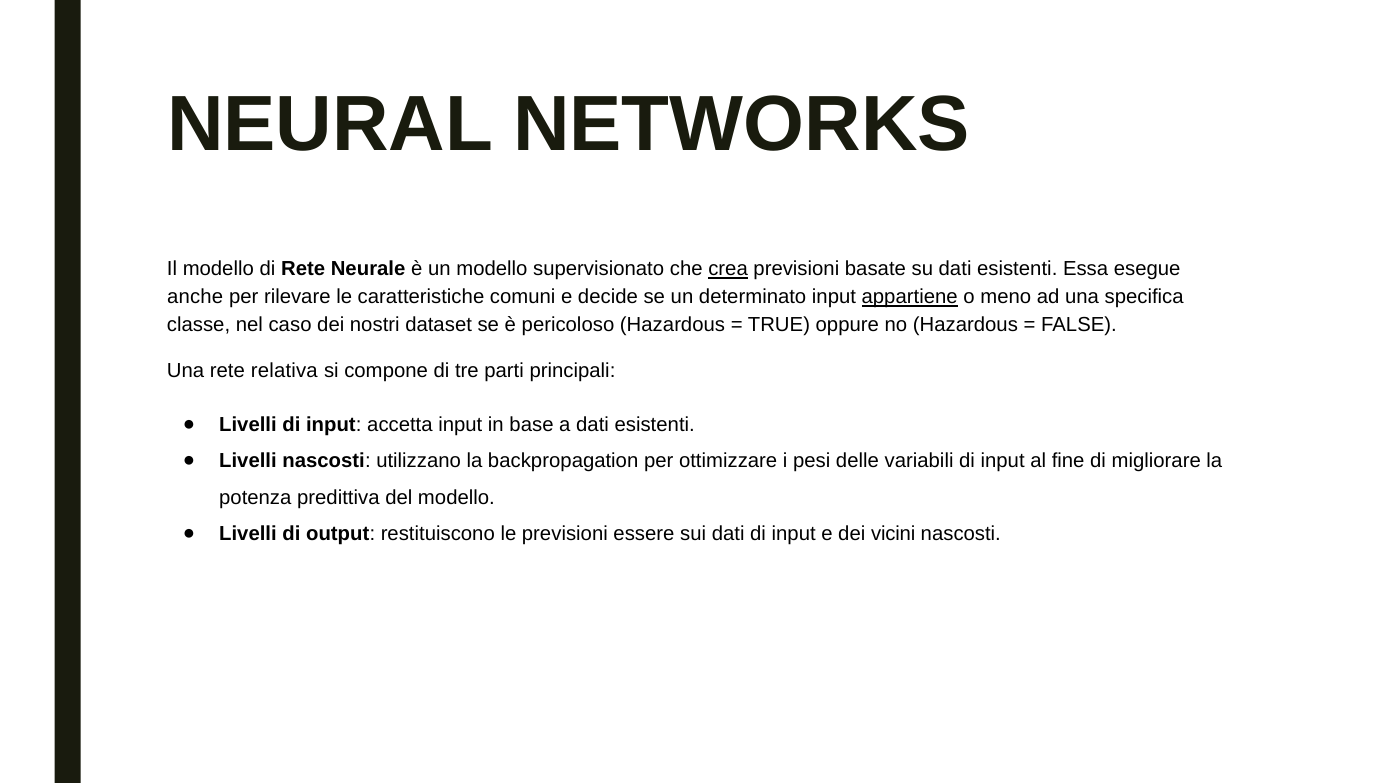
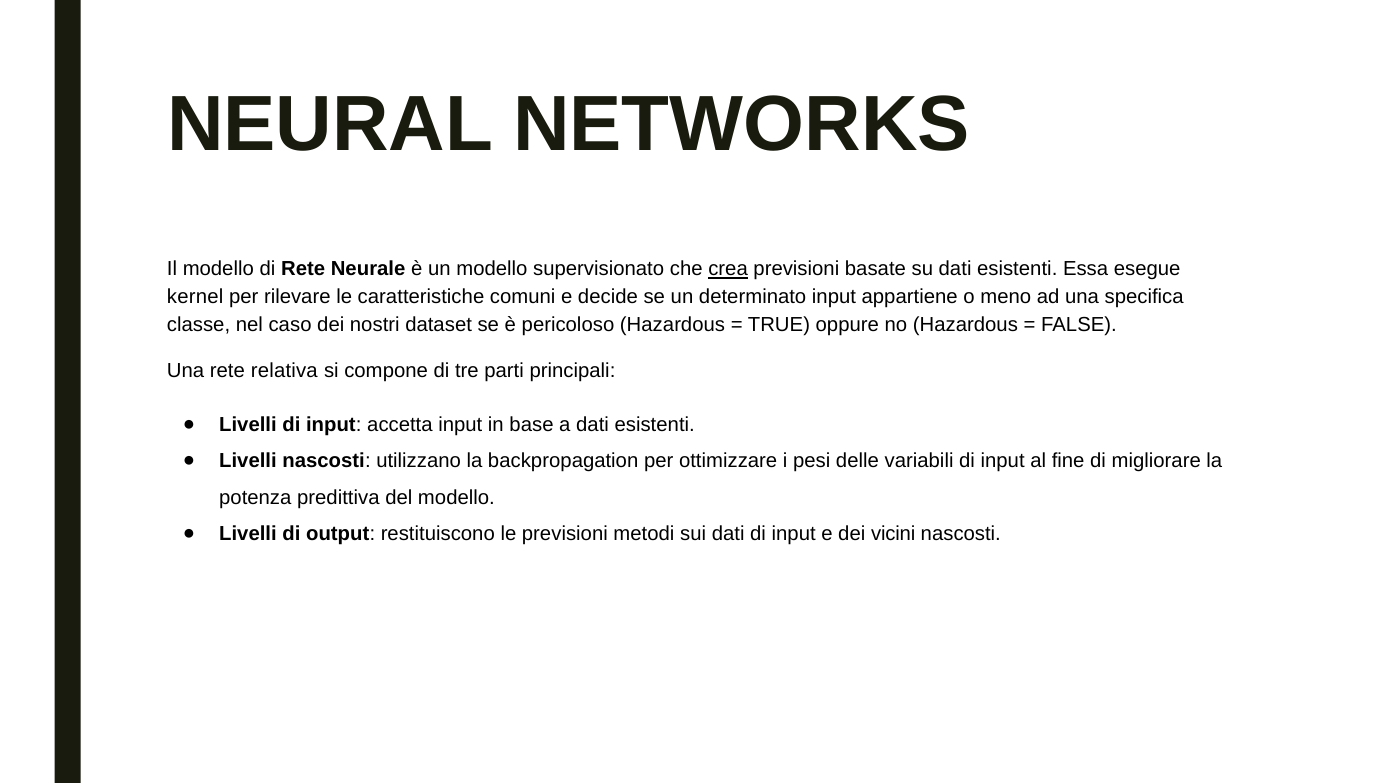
anche: anche -> kernel (195, 297)
appartiene underline: present -> none (910, 297)
essere: essere -> metodi (644, 534)
